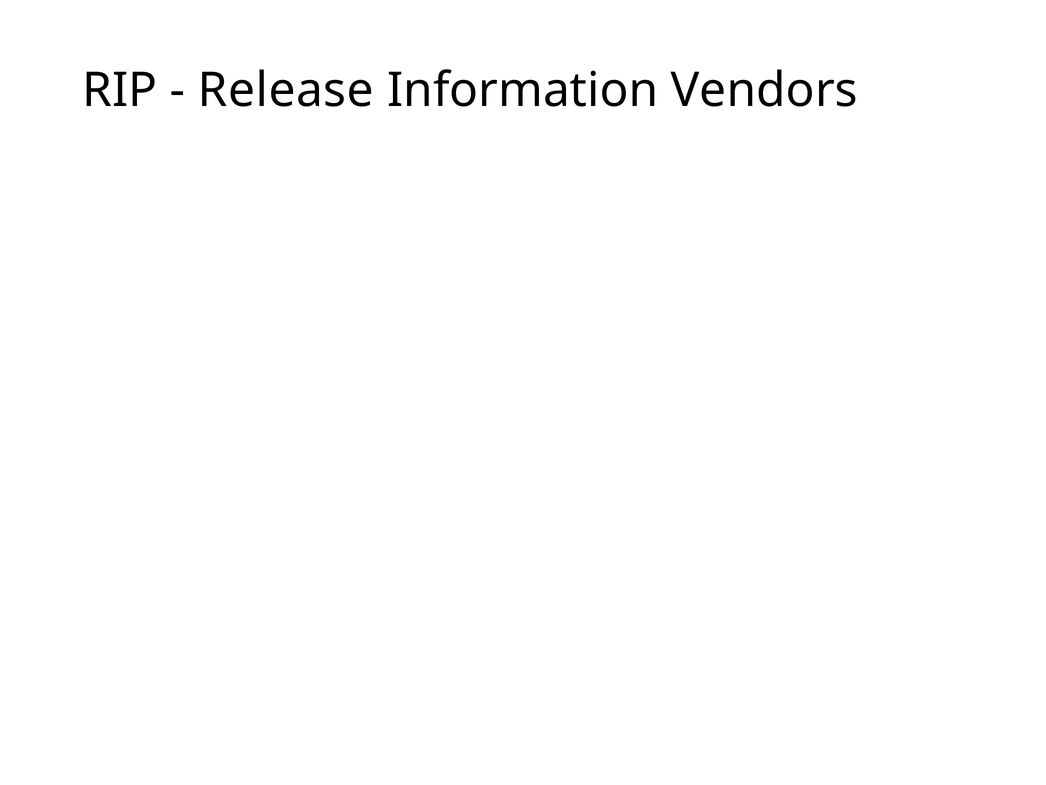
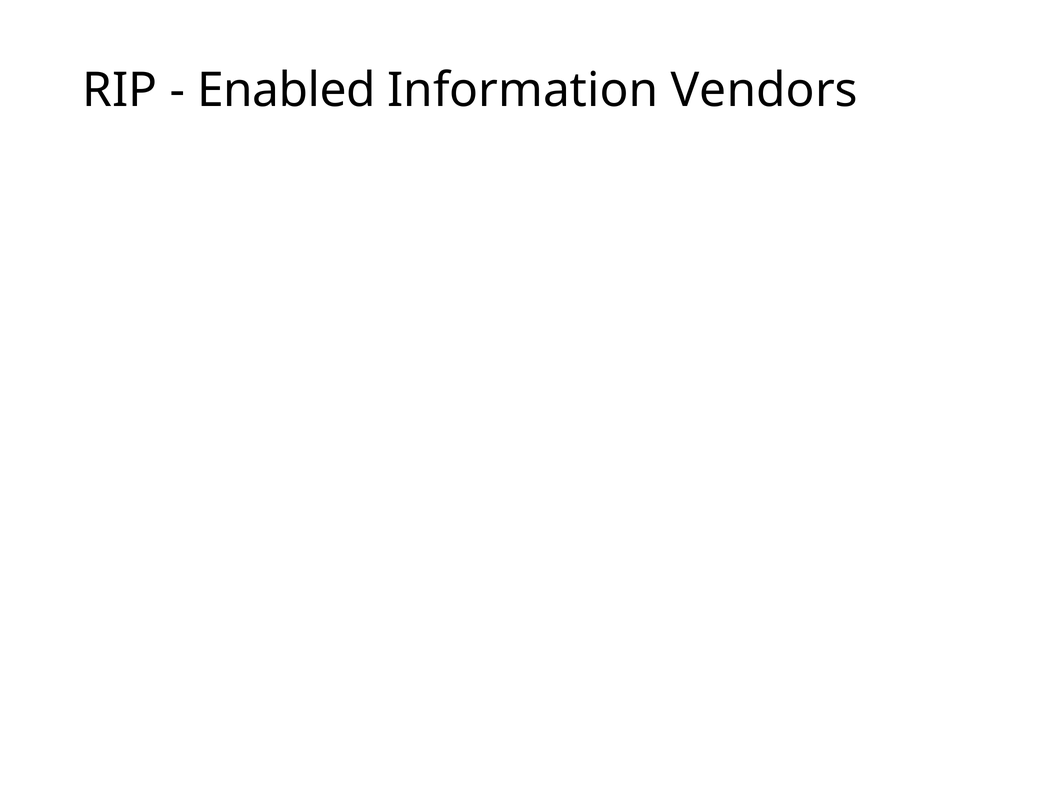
Release: Release -> Enabled (286, 90)
